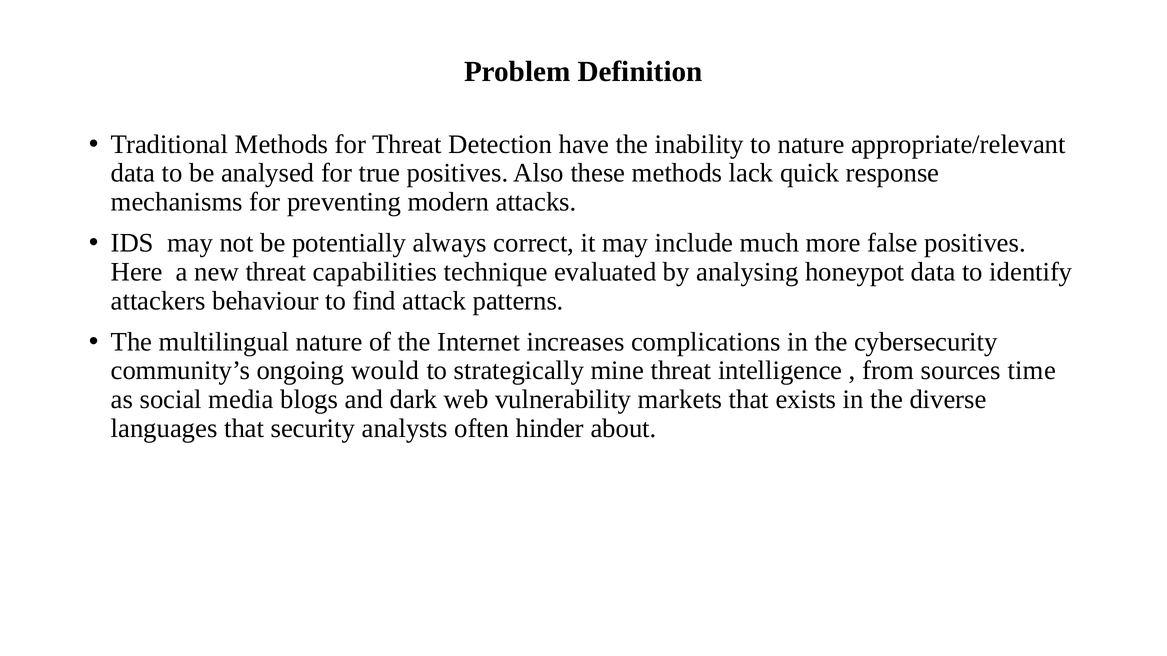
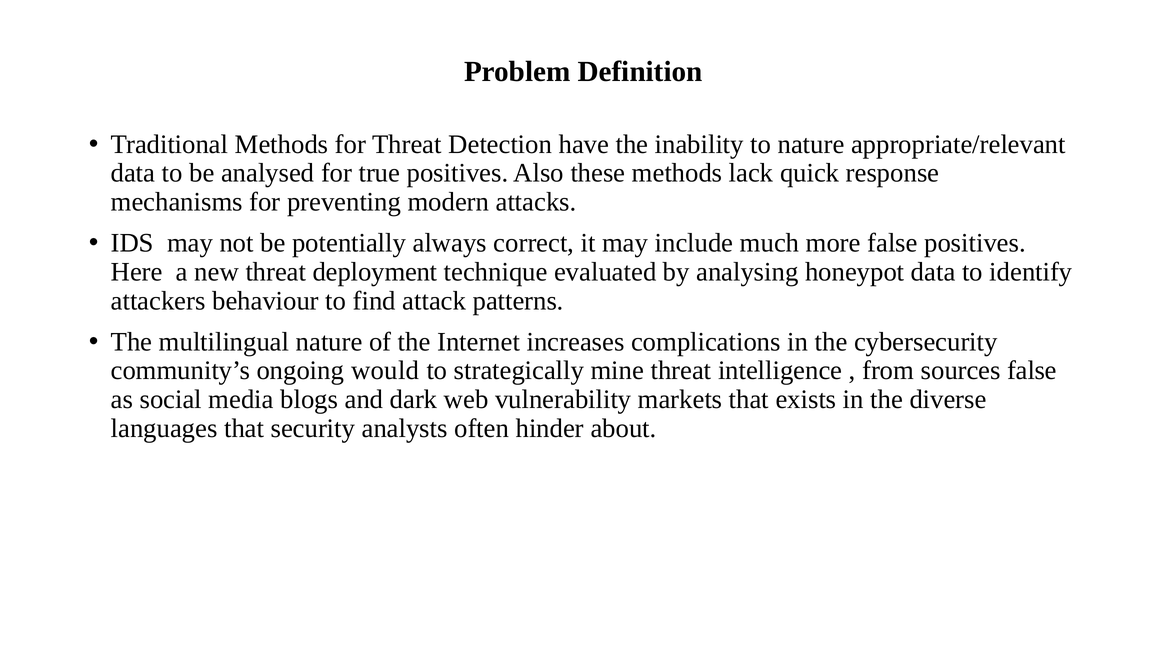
capabilities: capabilities -> deployment (375, 272)
sources time: time -> false (1032, 371)
